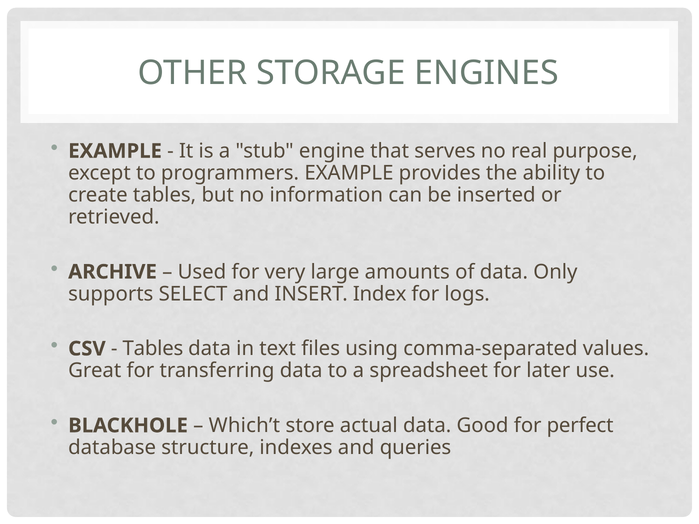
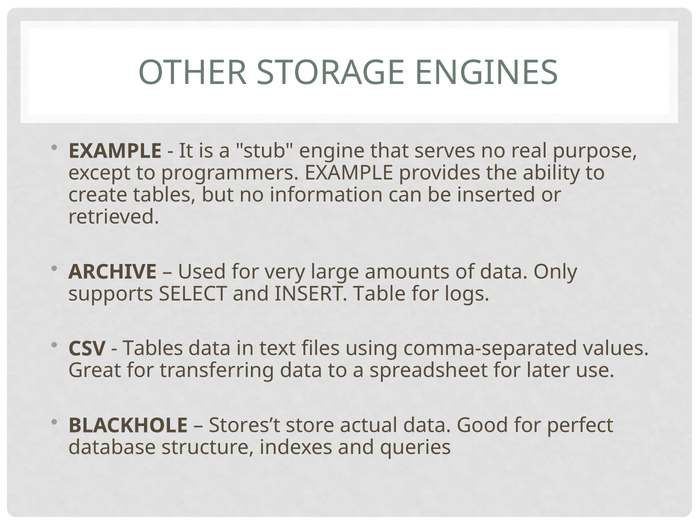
Index: Index -> Table (379, 294)
Which’t: Which’t -> Stores’t (245, 426)
